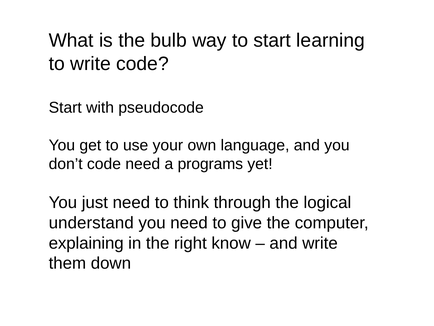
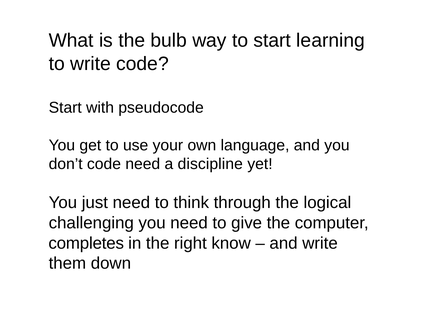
programs: programs -> discipline (210, 164)
understand: understand -> challenging (91, 222)
explaining: explaining -> completes (86, 243)
